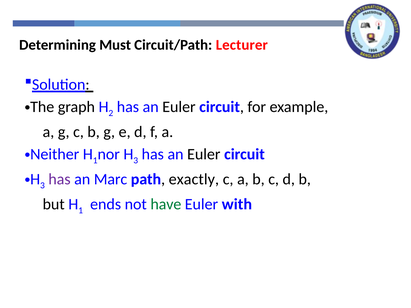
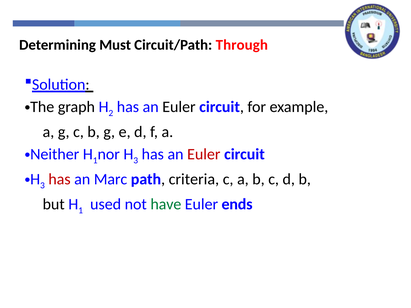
Lecturer: Lecturer -> Through (242, 45)
Euler colour: black -> red (204, 154)
has colour: purple -> red (59, 180)
exactly: exactly -> criteria (194, 180)
ends: ends -> used (106, 205)
with: with -> ends (237, 205)
